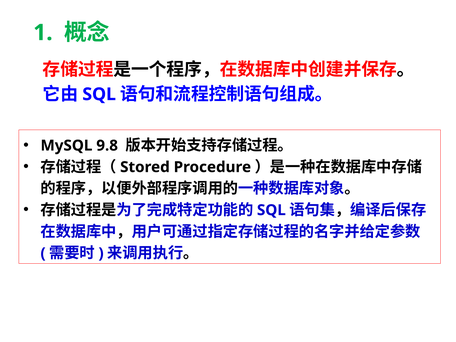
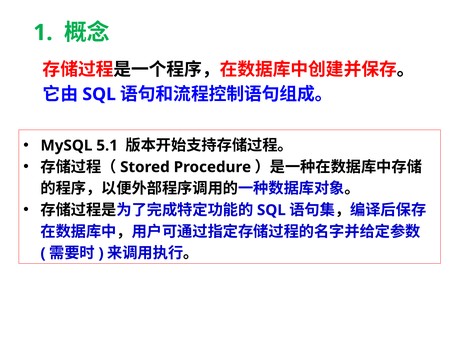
9.8: 9.8 -> 5.1 (107, 146)
